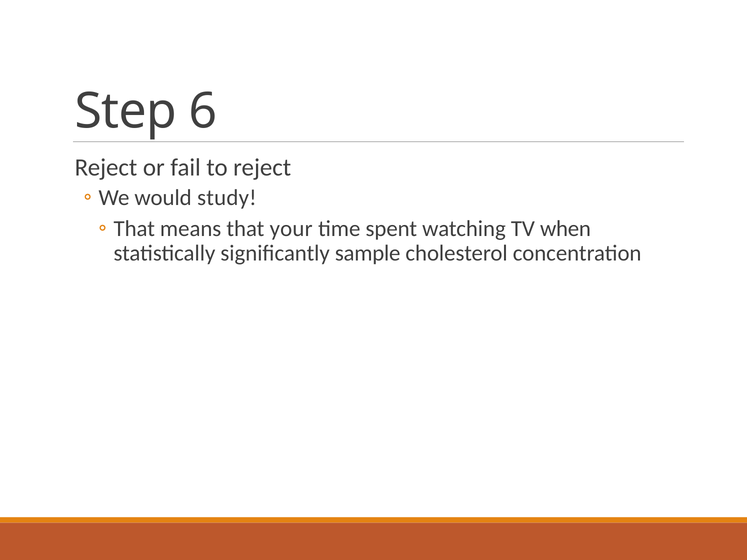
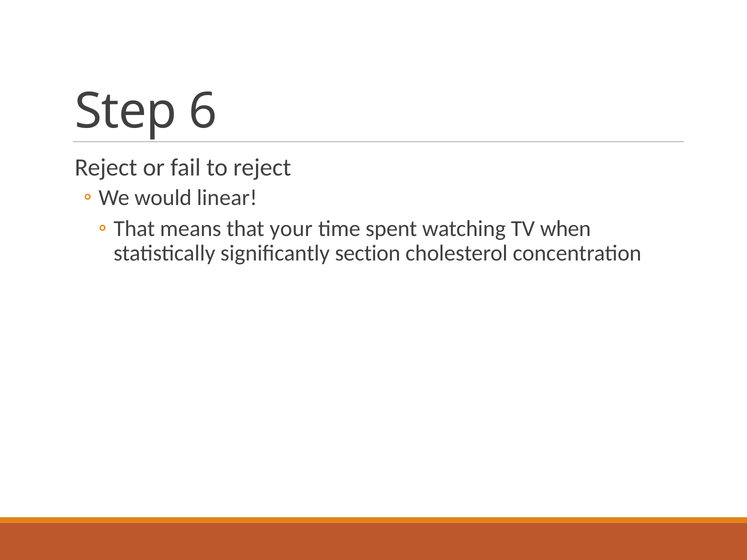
study: study -> linear (227, 198)
sample: sample -> section (368, 253)
